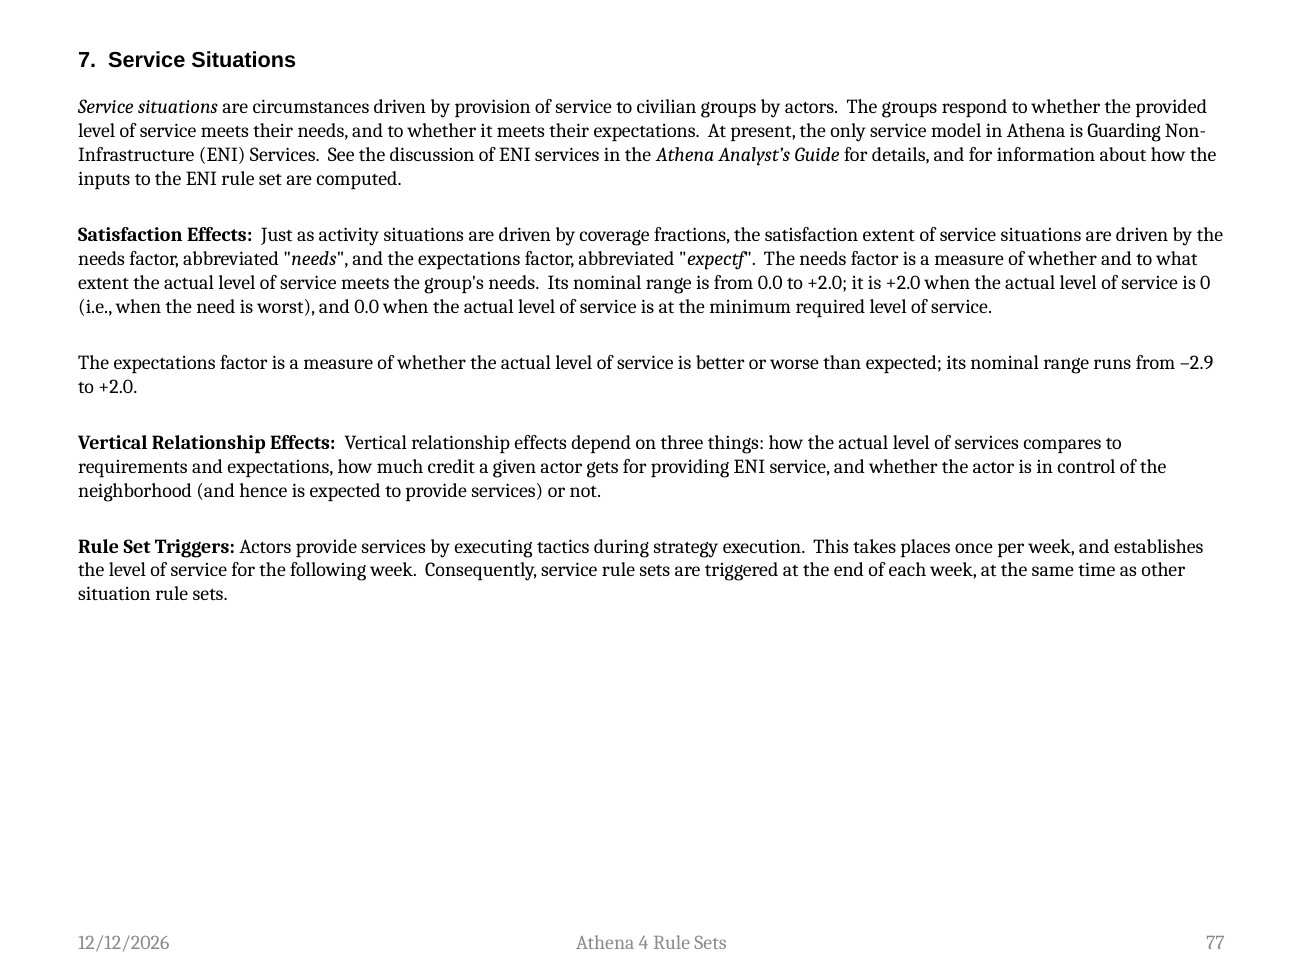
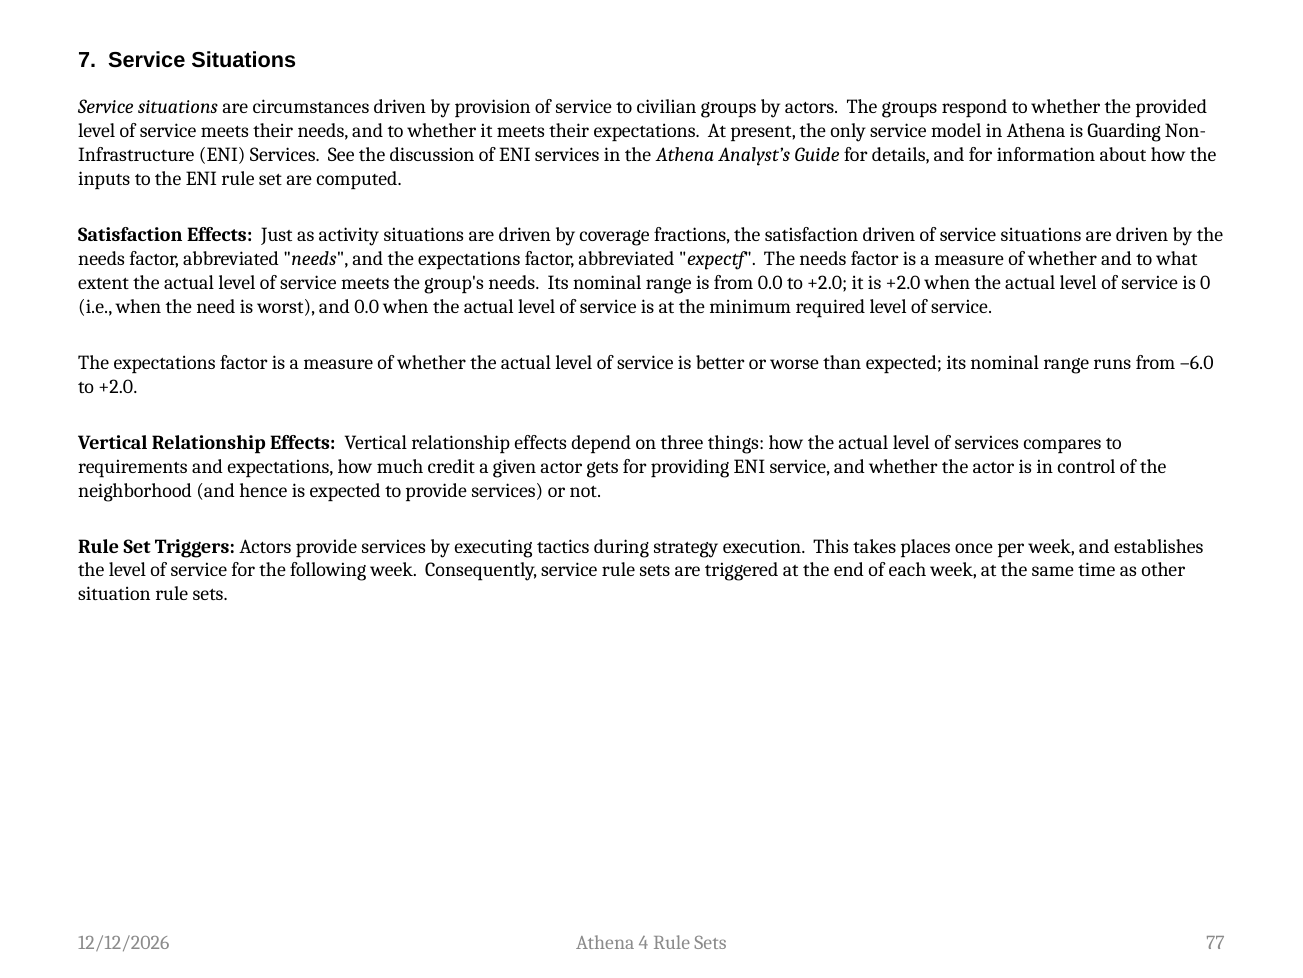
satisfaction extent: extent -> driven (889, 235)
–2.9: –2.9 -> –6.0 (1197, 362)
